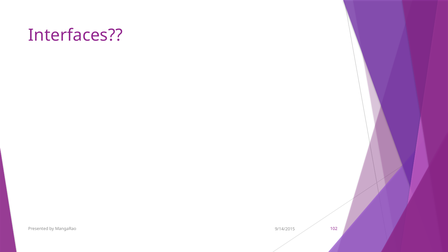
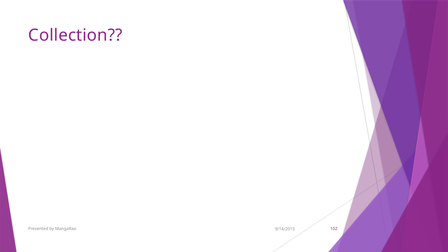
Interfaces: Interfaces -> Collection (75, 35)
